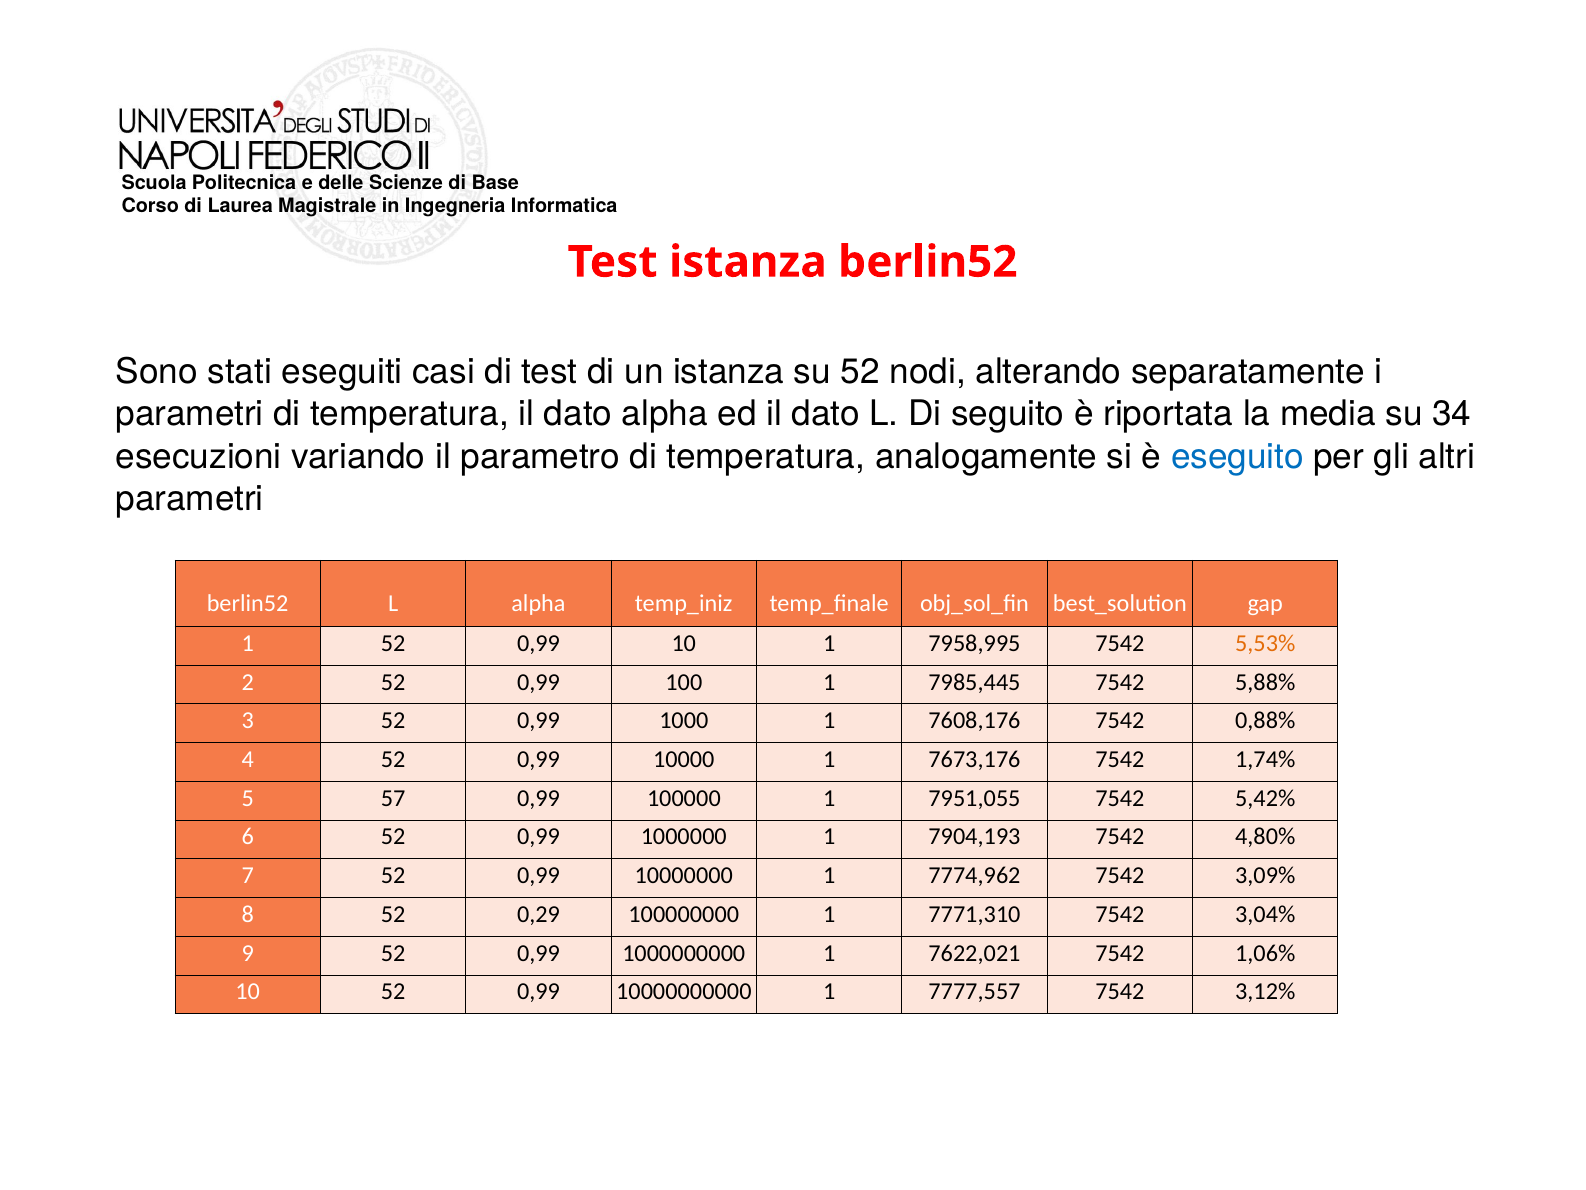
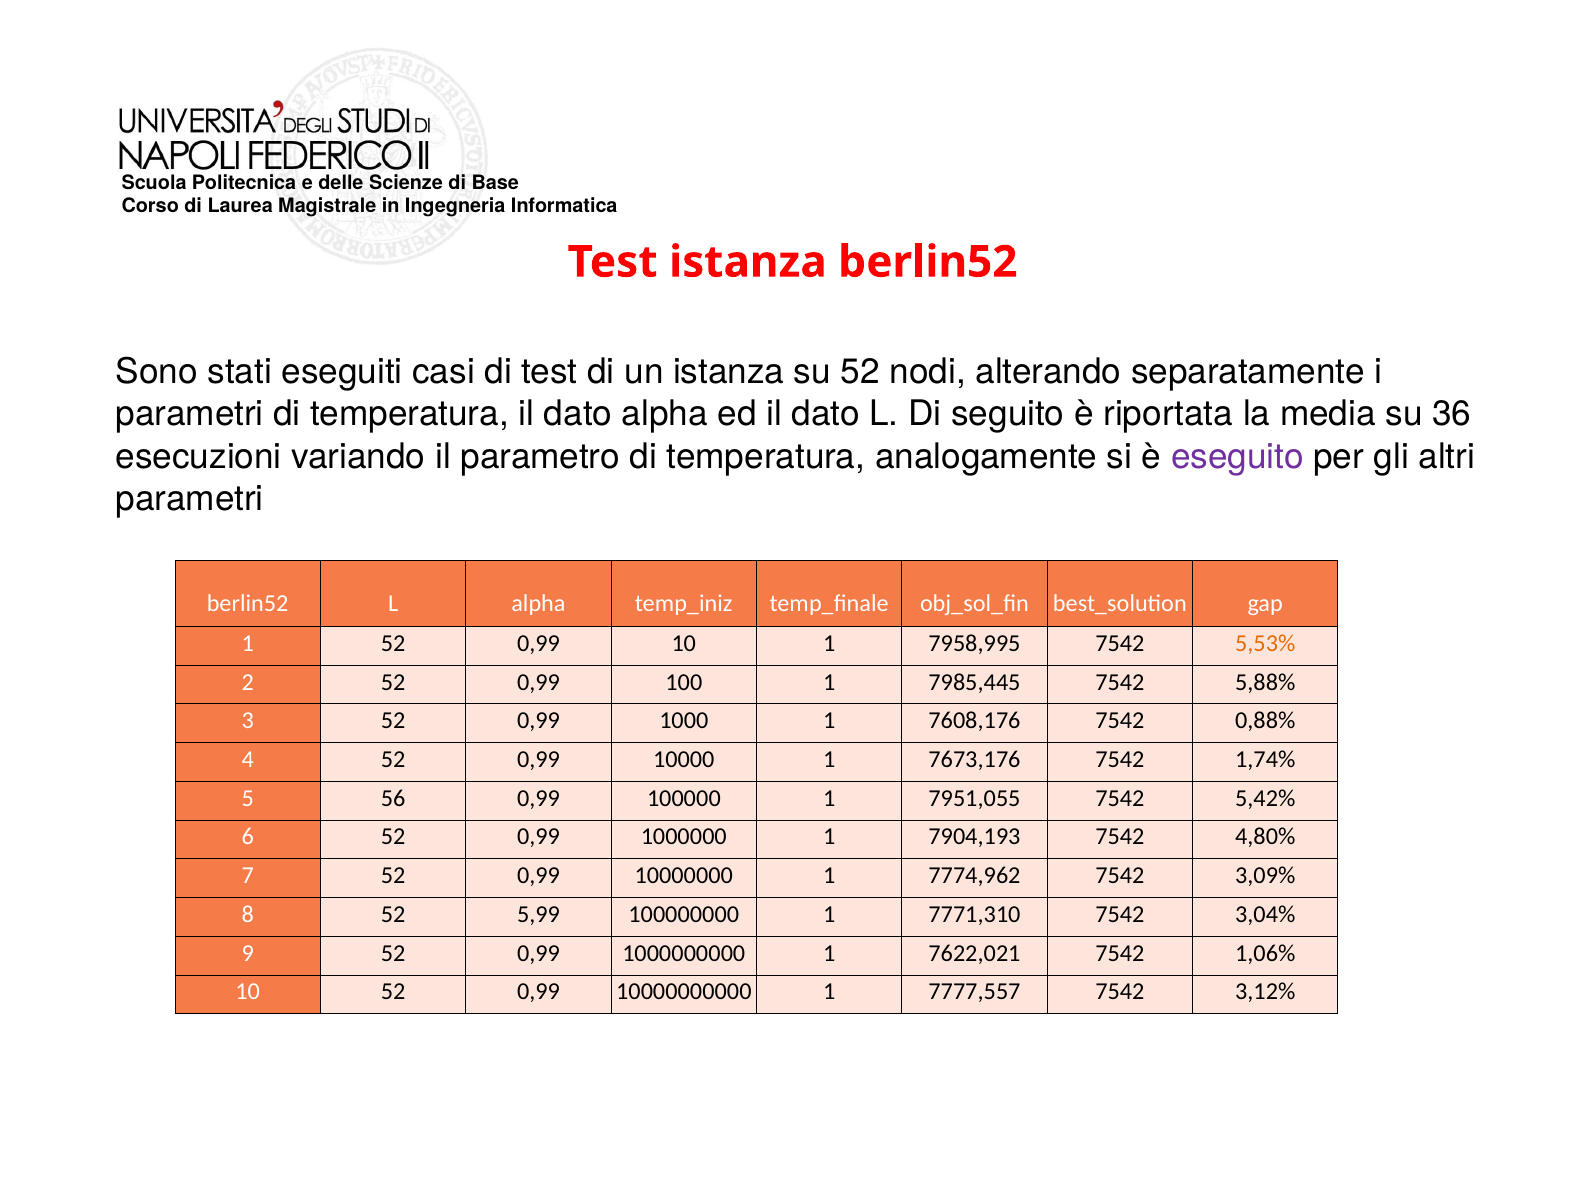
34: 34 -> 36 (1452, 414)
eseguito colour: blue -> purple (1237, 456)
57: 57 -> 56 (393, 798)
0,29: 0,29 -> 5,99 (539, 914)
